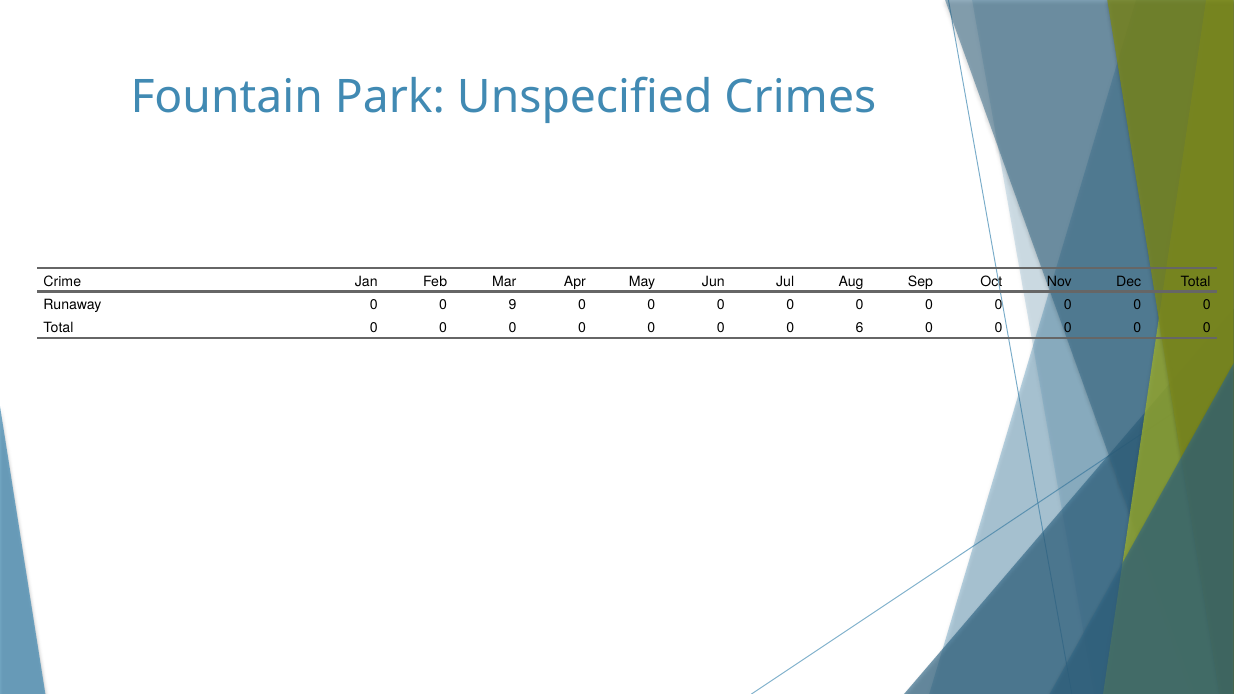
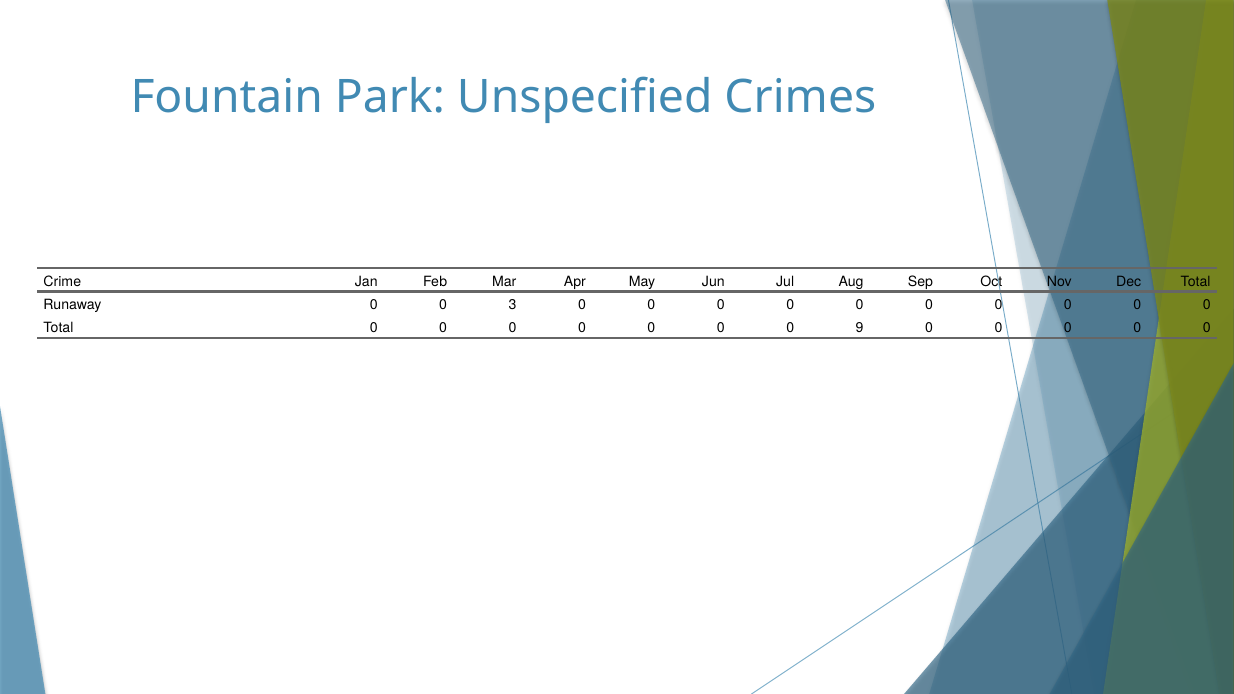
9: 9 -> 3 (513, 305)
6: 6 -> 9 (860, 328)
